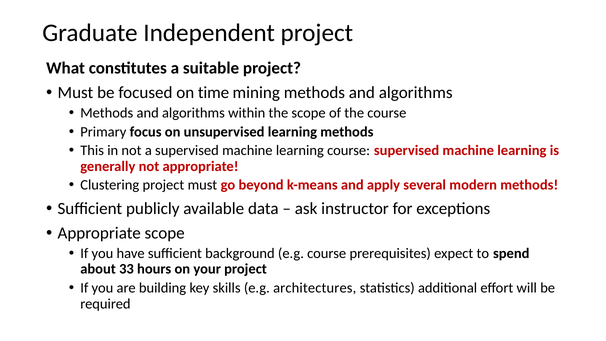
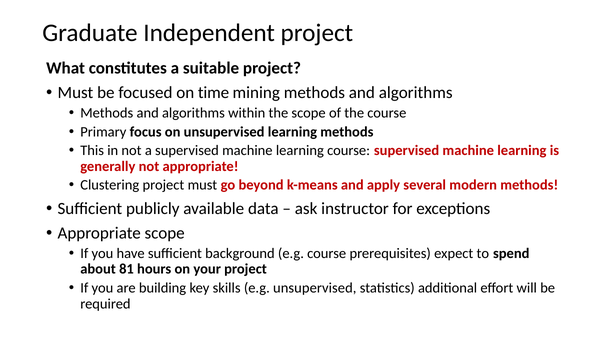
33: 33 -> 81 (126, 269)
e.g architectures: architectures -> unsupervised (315, 288)
